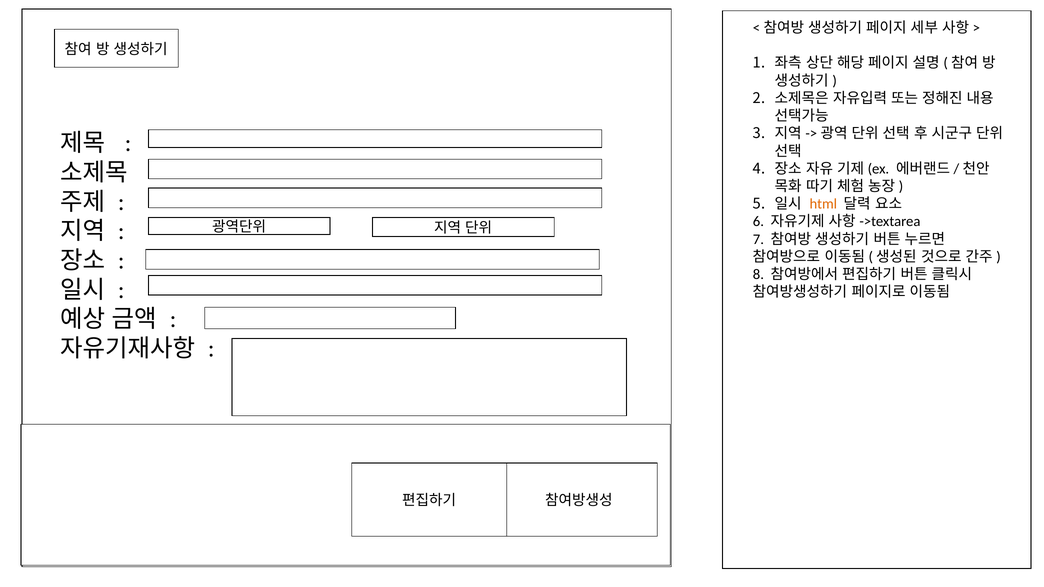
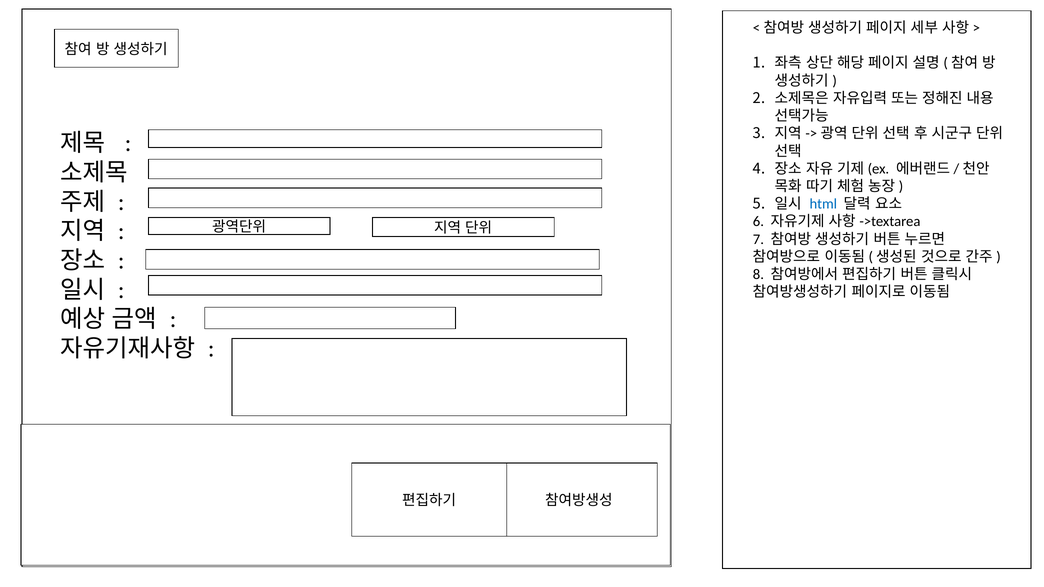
html colour: orange -> blue (823, 204)
